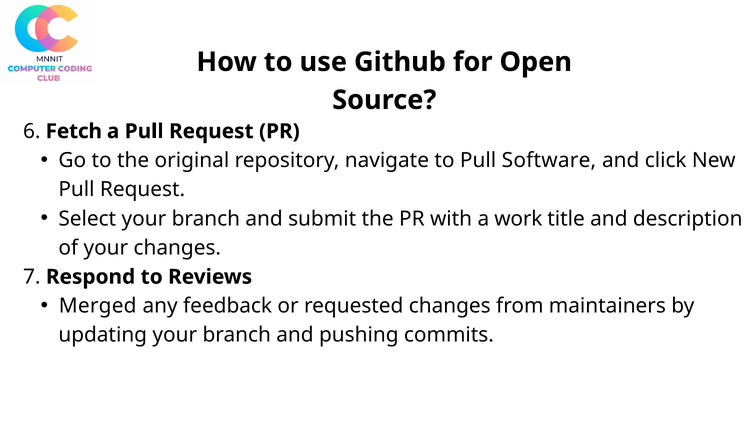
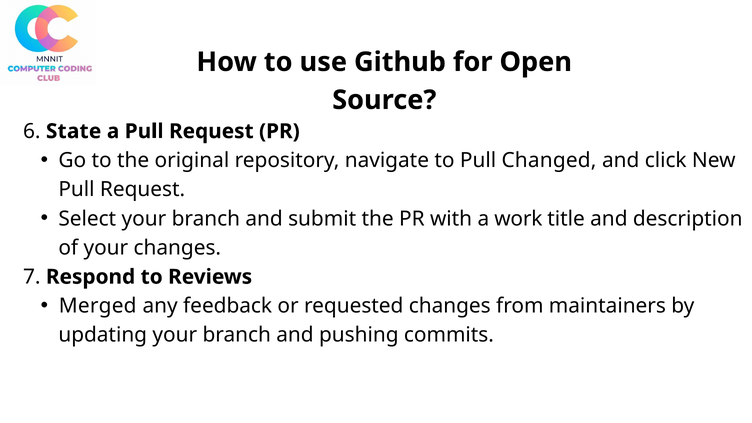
Fetch: Fetch -> State (74, 131)
Software: Software -> Changed (549, 160)
